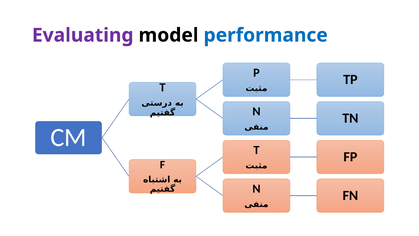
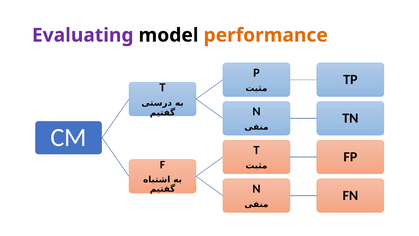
performance colour: blue -> orange (266, 35)
